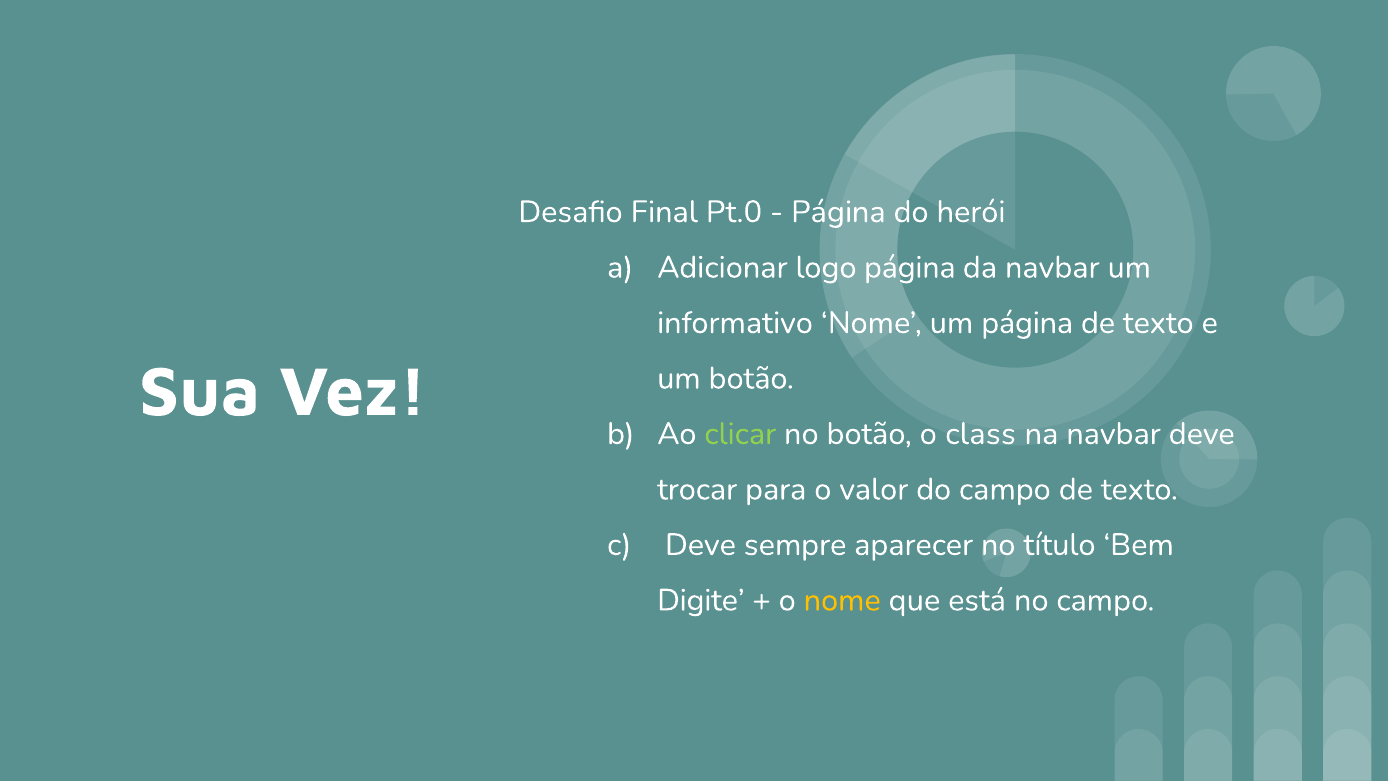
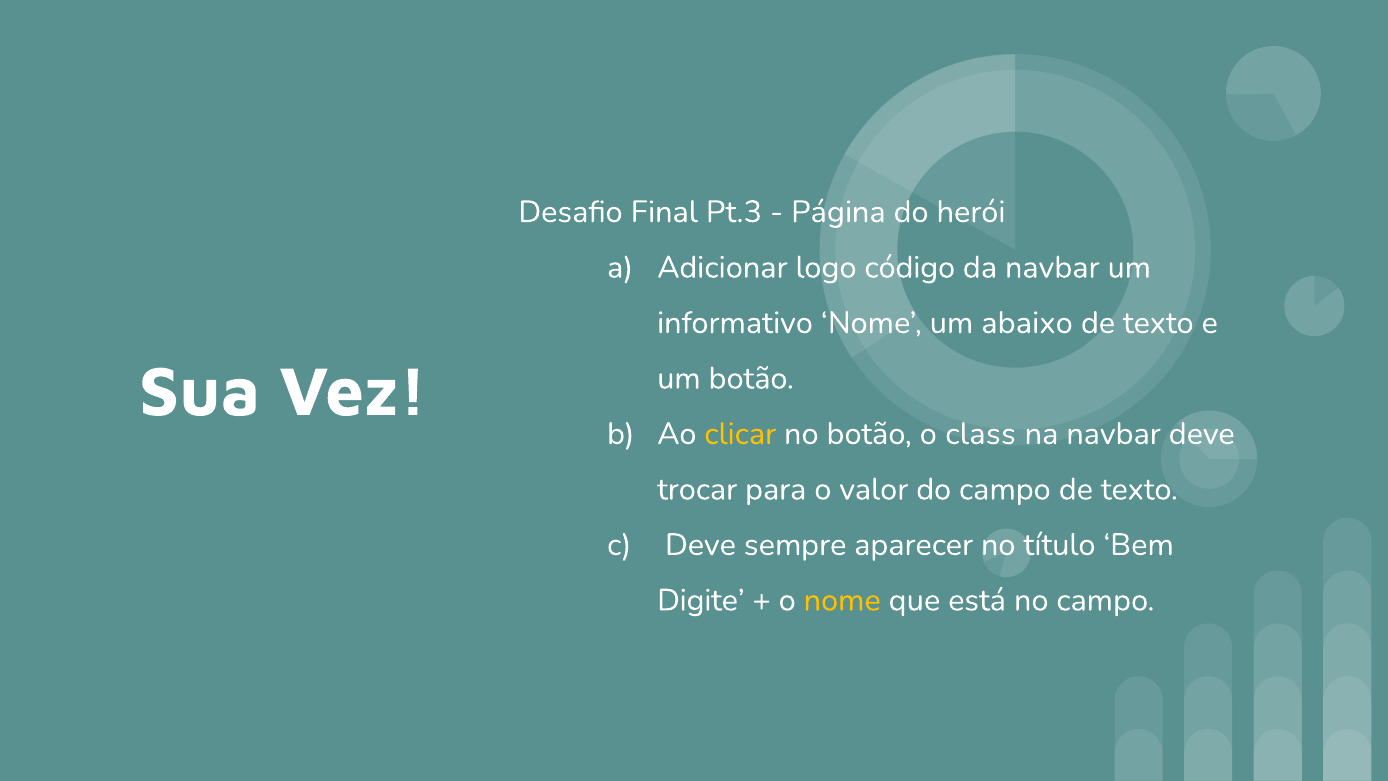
Pt.0: Pt.0 -> Pt.3 (734, 212)
logo página: página -> código (910, 267)
um página: página -> abaixo (1027, 323)
clicar colour: light green -> yellow (740, 434)
